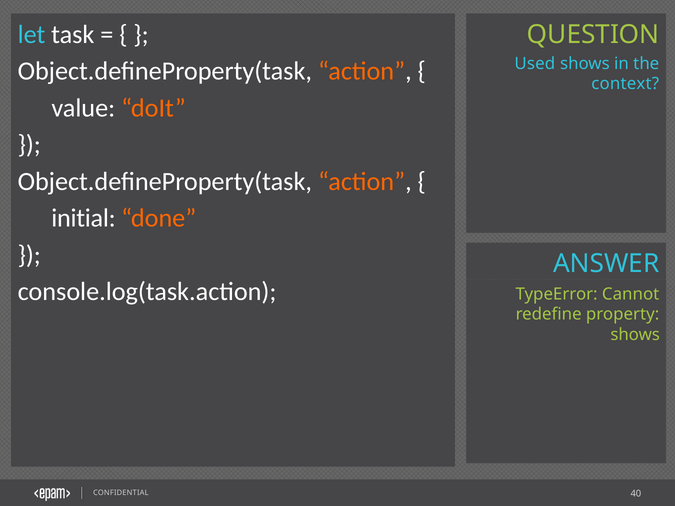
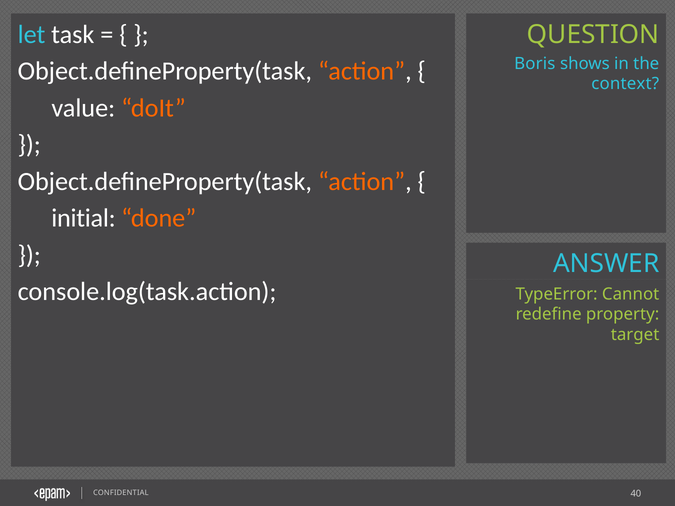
Used: Used -> Boris (535, 64)
shows: shows -> target (635, 335)
